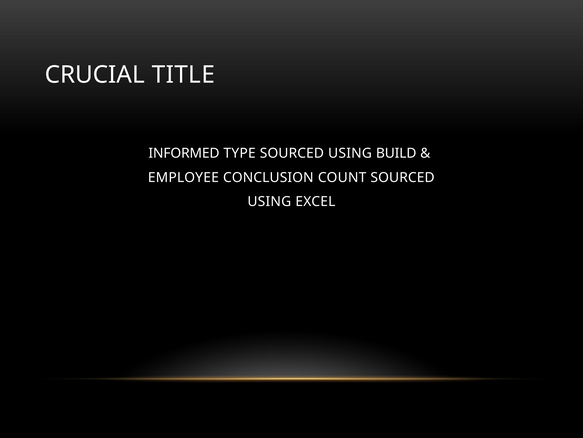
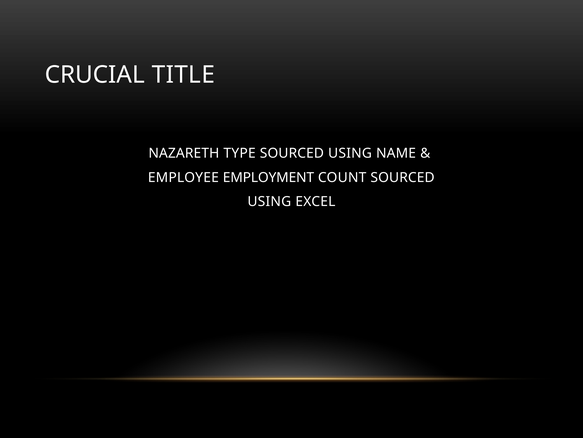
INFORMED: INFORMED -> NAZARETH (184, 153)
BUILD: BUILD -> NAME (396, 153)
CONCLUSION: CONCLUSION -> EMPLOYMENT (268, 177)
